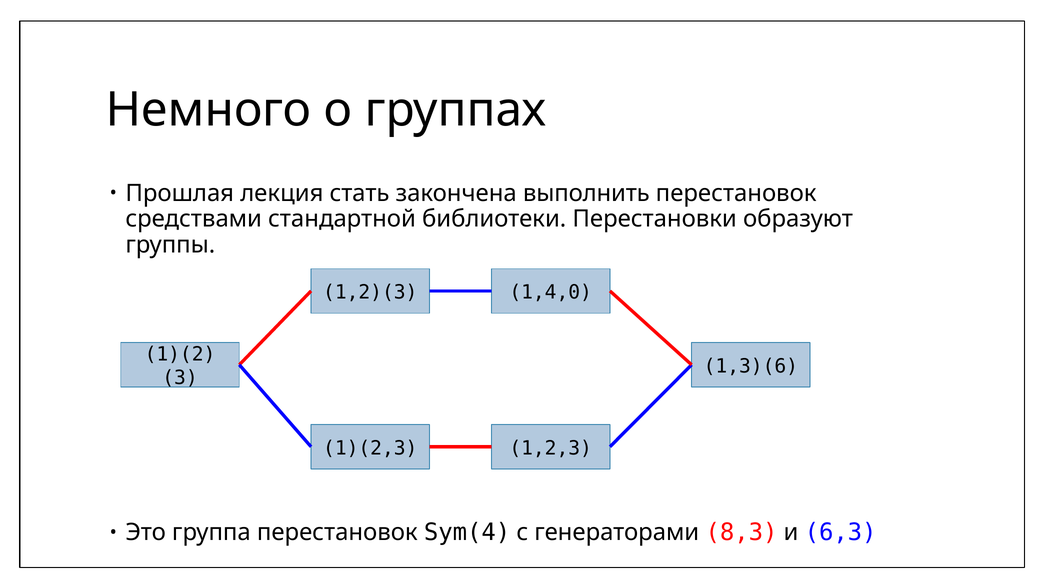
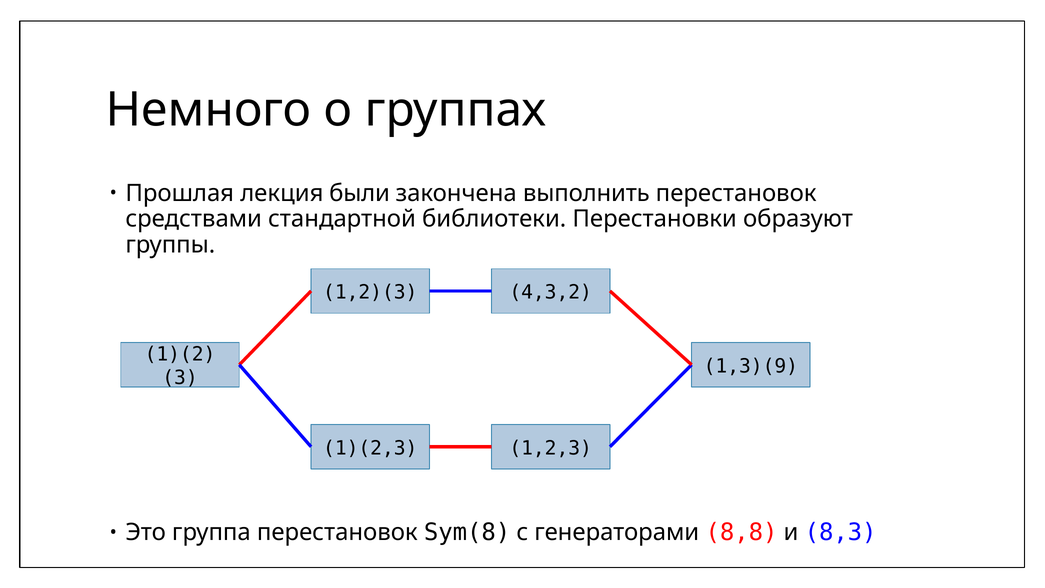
стать: стать -> были (360, 193)
1,4,0: 1,4,0 -> 4,3,2 (551, 292)
1,3)(6: 1,3)(6 -> 1,3)(9 (751, 366)
Sym(4: Sym(4 -> Sym(8 (467, 532)
8,3: 8,3 -> 8,8 (742, 532)
6,3: 6,3 -> 8,3 (841, 532)
